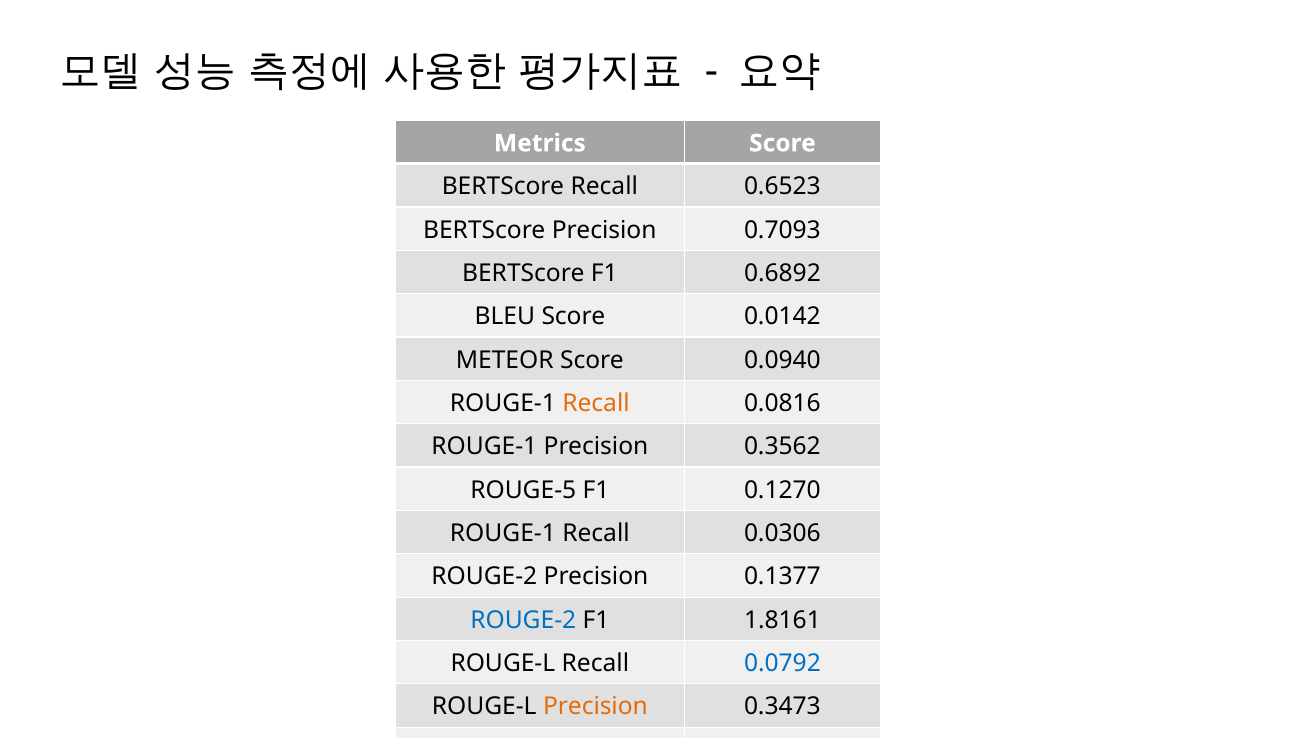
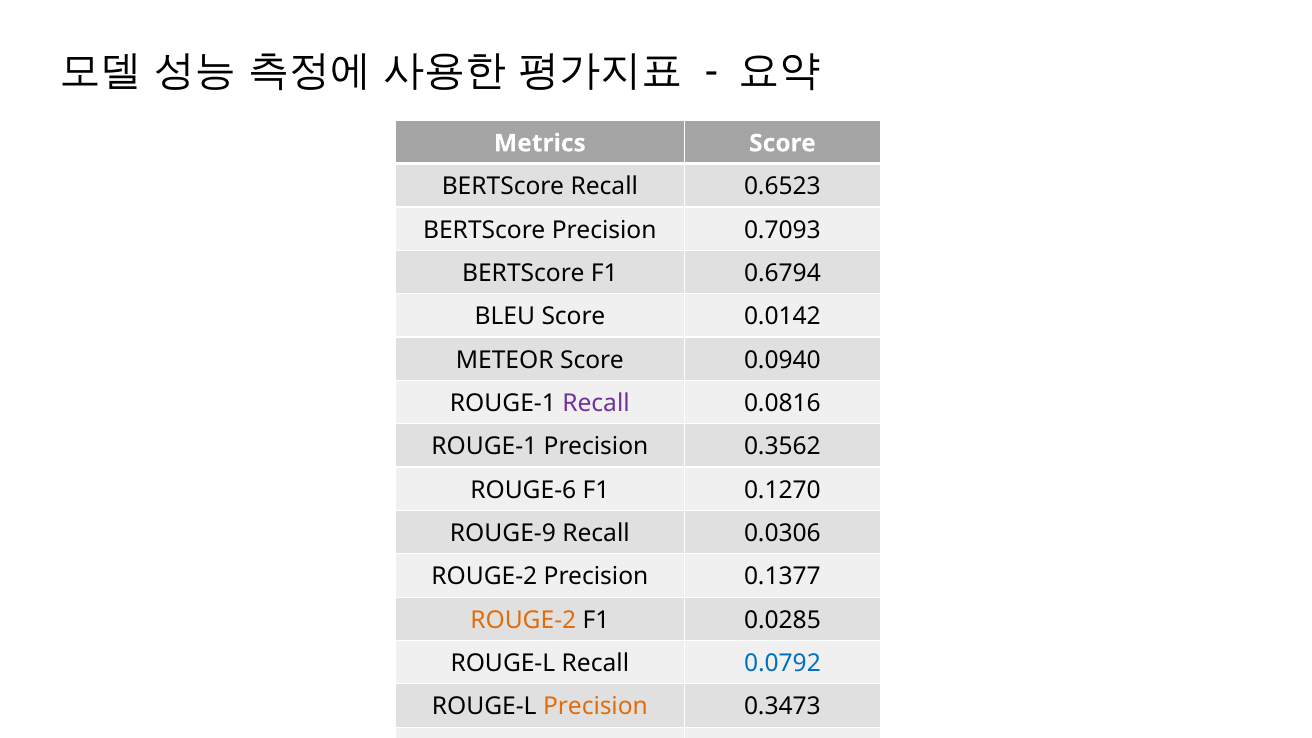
0.6892: 0.6892 -> 0.6794 (782, 273)
Recall colour: orange -> purple (596, 403)
ROUGE-5: ROUGE-5 -> ROUGE-6 (523, 490)
ROUGE-1: ROUGE-1 -> ROUGE-9 (503, 533)
ROUGE-2 colour: blue -> orange (523, 620)
1.8161: 1.8161 -> 0.0285 (782, 620)
